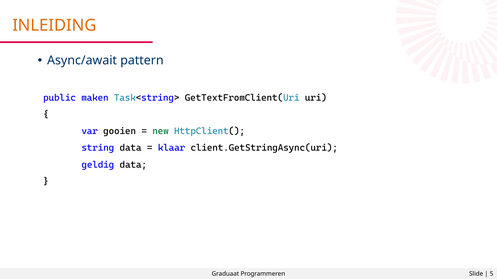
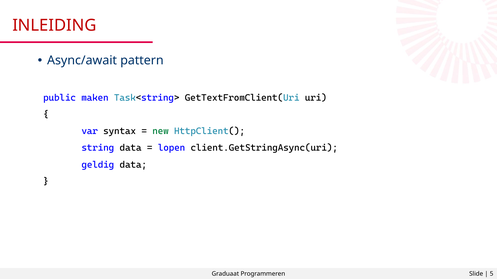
INLEIDING colour: orange -> red (54, 26)
gooien: gooien -> syntax (120, 131)
klaar: klaar -> lopen (172, 148)
